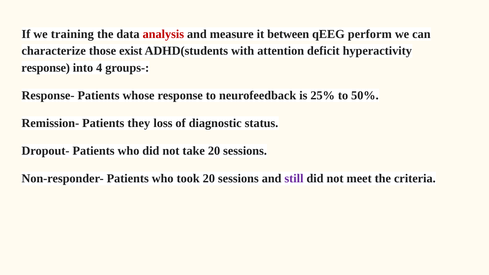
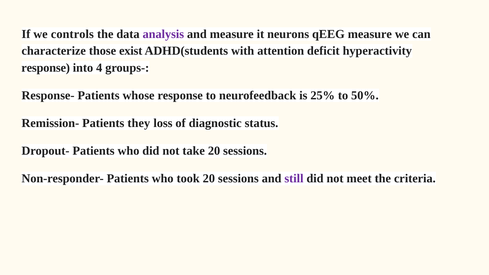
training: training -> controls (72, 34)
analysis colour: red -> purple (163, 34)
between: between -> neurons (288, 34)
qEEG perform: perform -> measure (370, 34)
